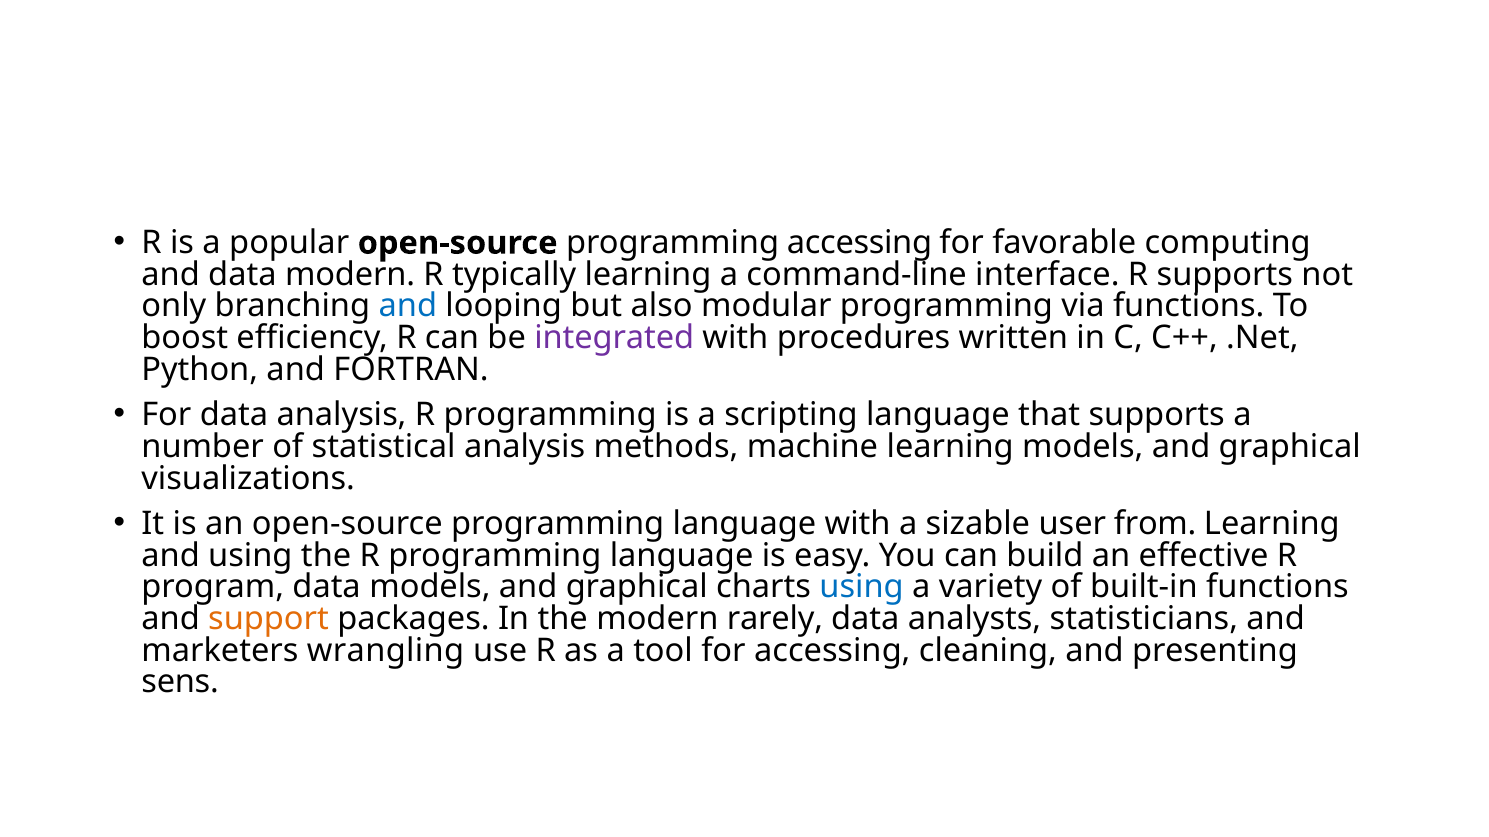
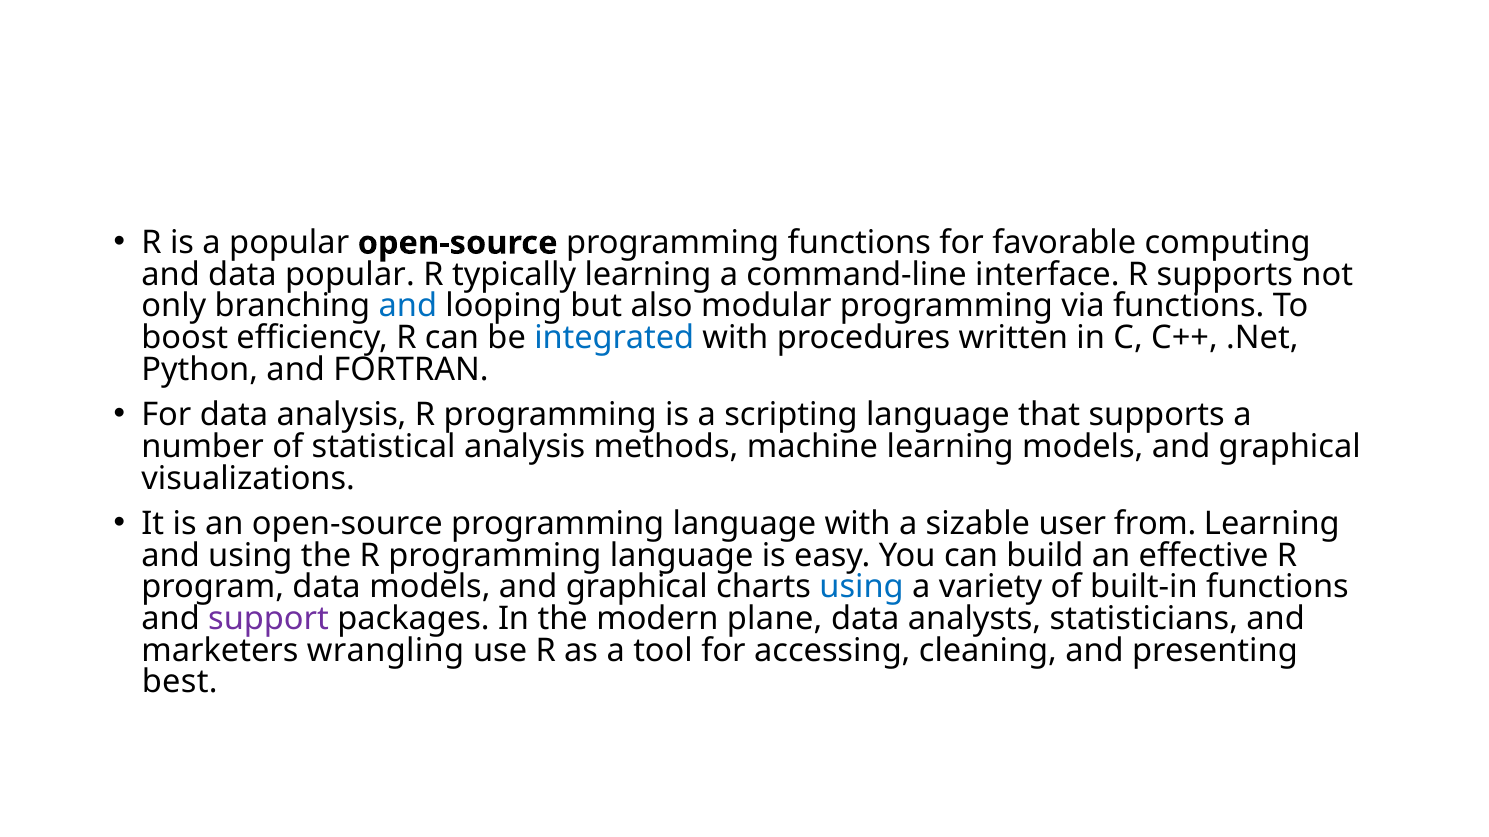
programming accessing: accessing -> functions (859, 243)
data modern: modern -> popular (350, 275)
integrated colour: purple -> blue (614, 338)
support colour: orange -> purple (269, 619)
rarely: rarely -> plane (775, 619)
sens: sens -> best (180, 683)
